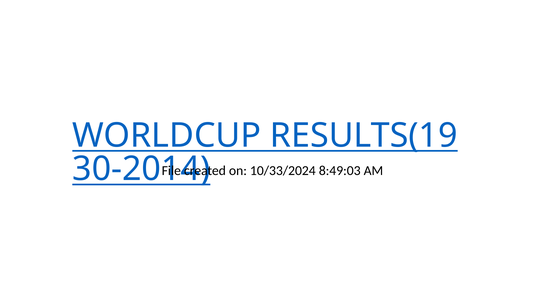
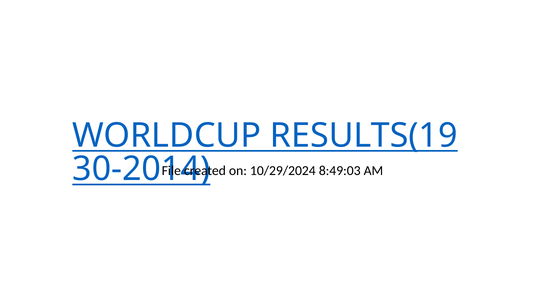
10/33/2024: 10/33/2024 -> 10/29/2024 (283, 170)
